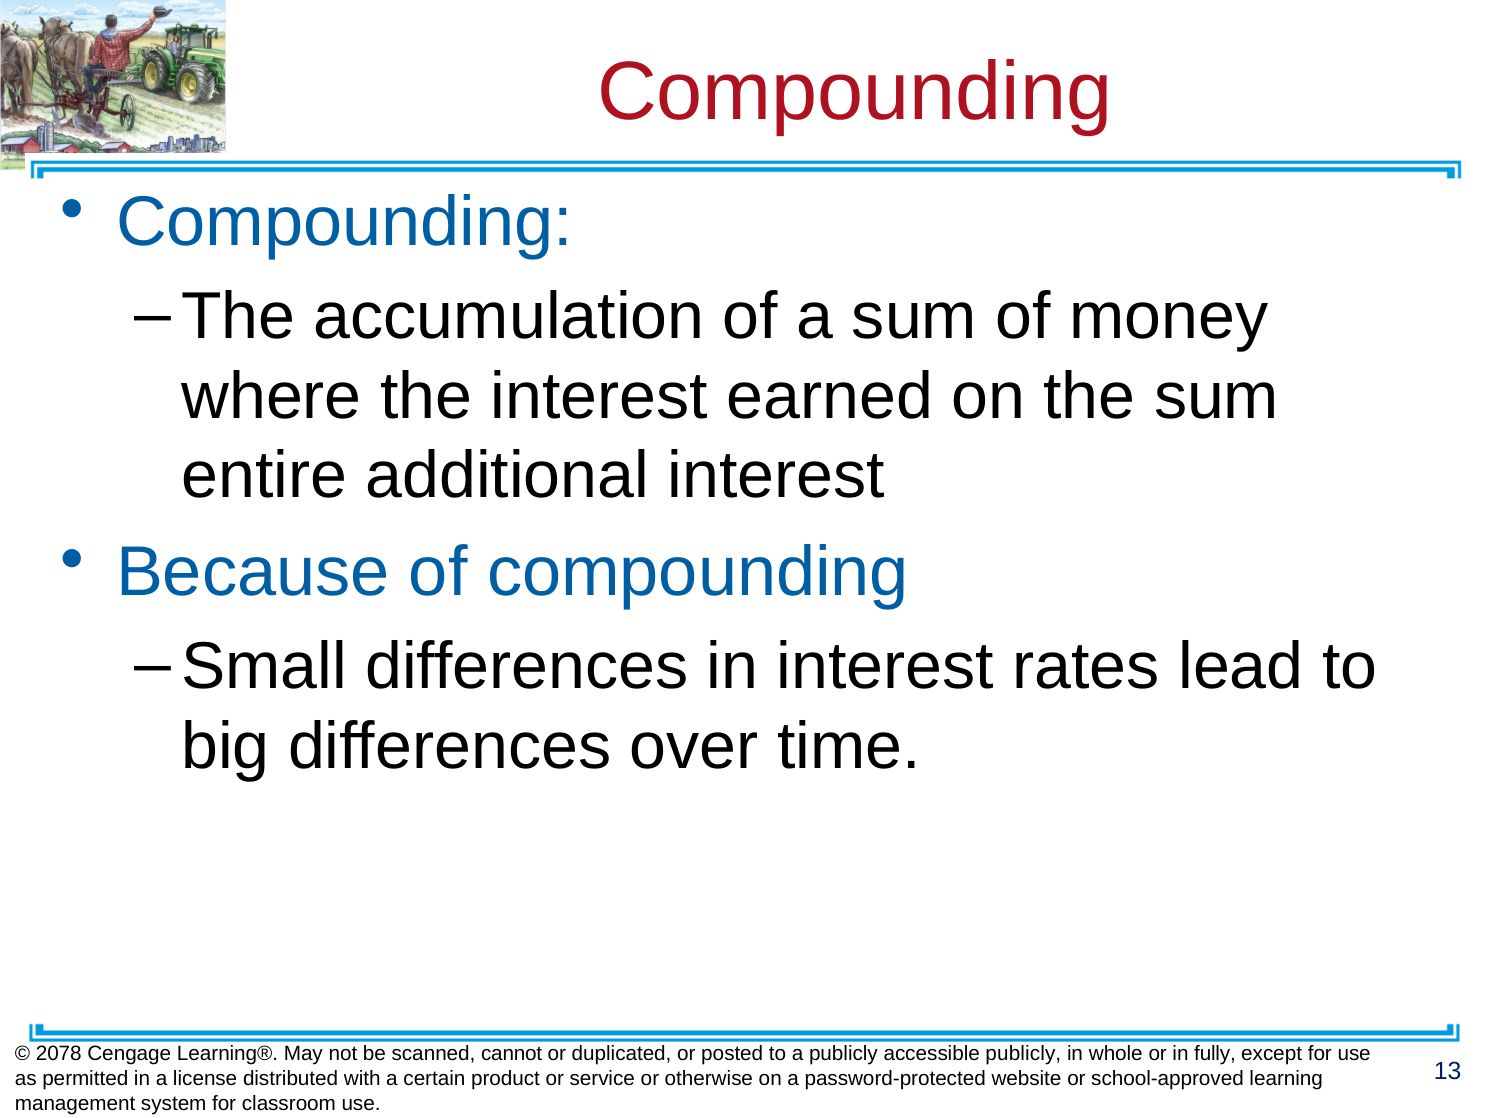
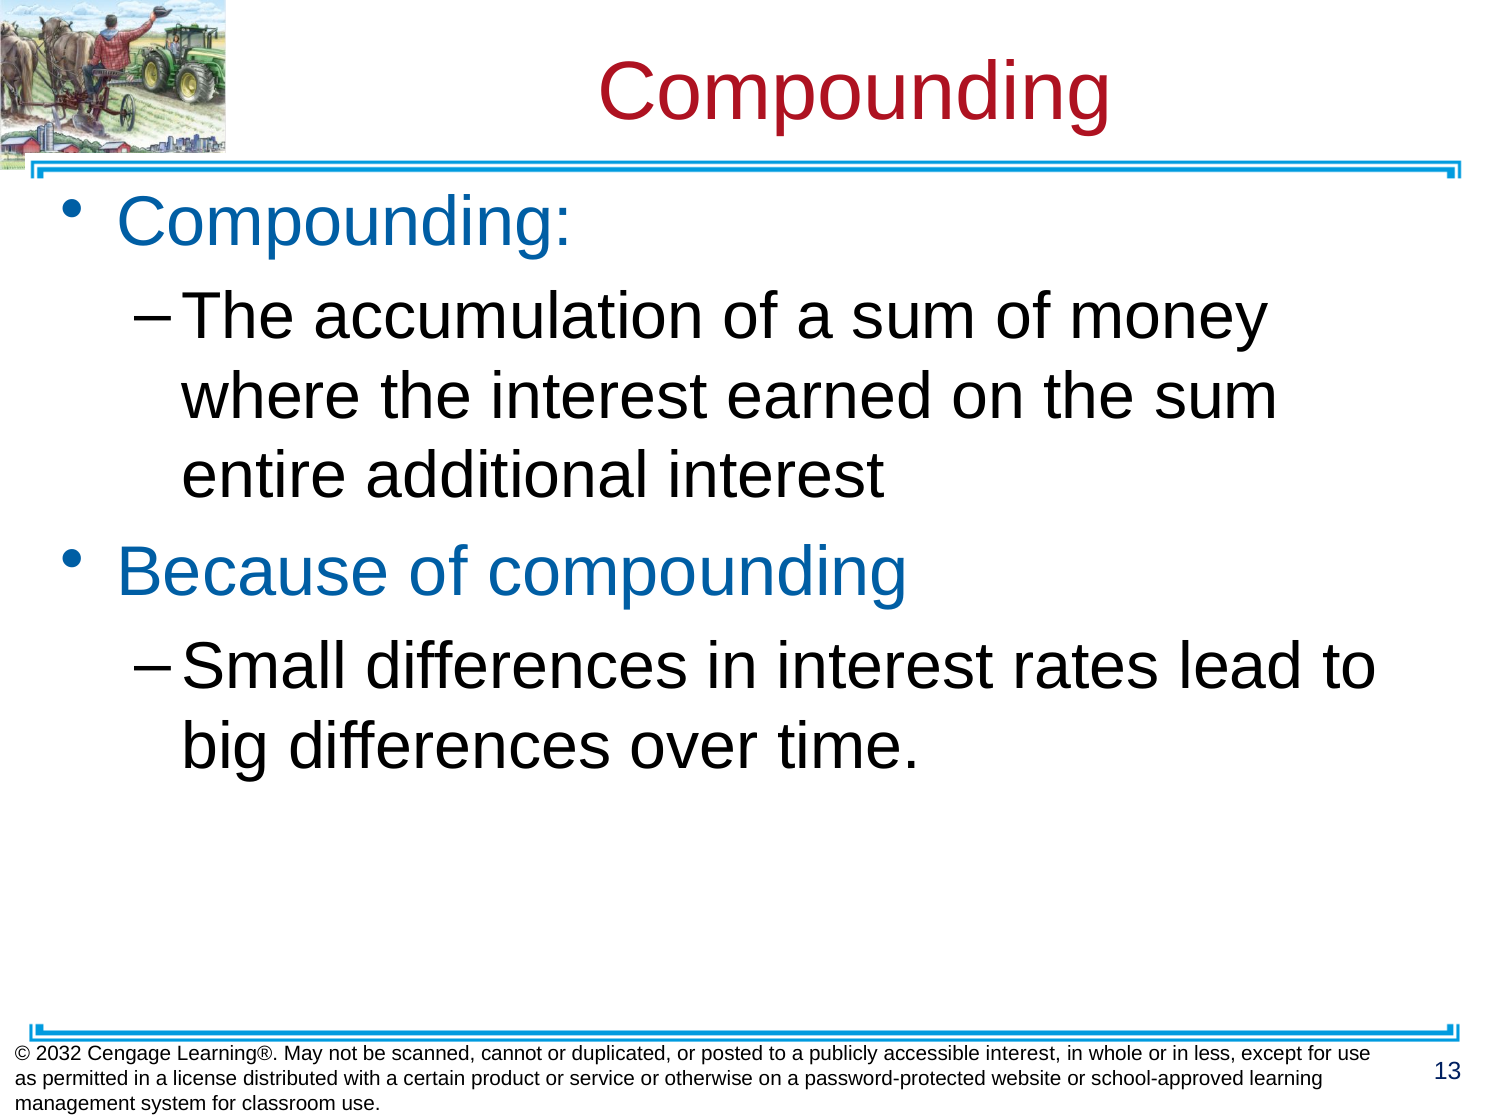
2078: 2078 -> 2032 (59, 1054)
accessible publicly: publicly -> interest (1023, 1054)
fully: fully -> less (1215, 1054)
